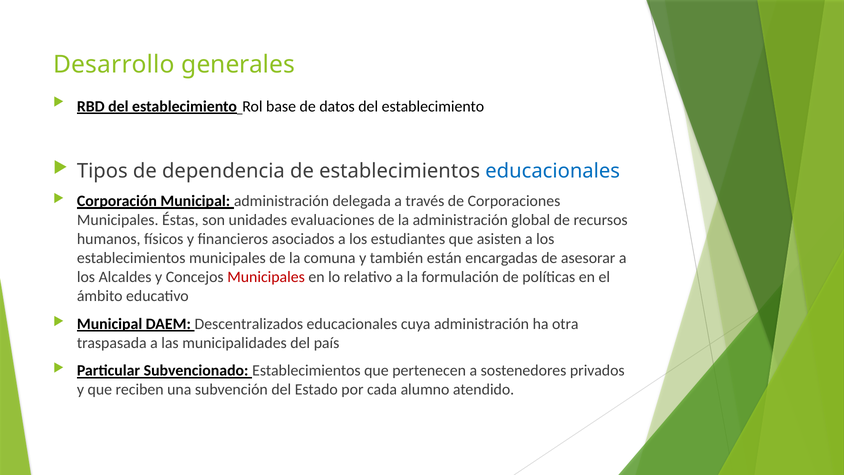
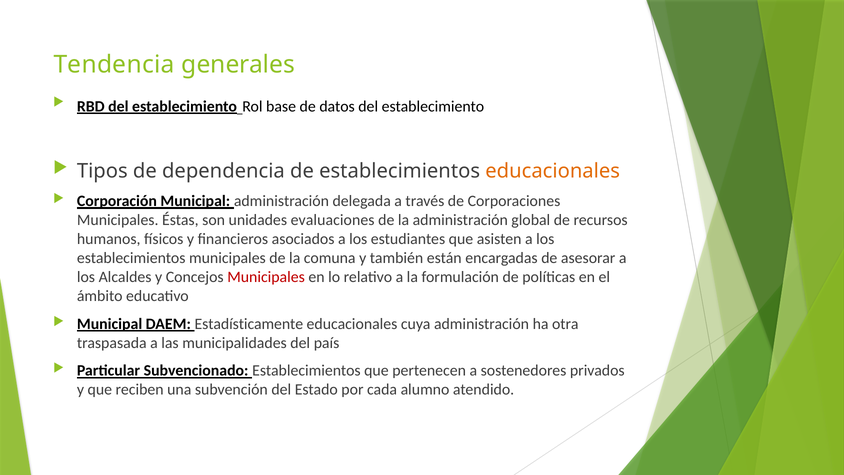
Desarrollo: Desarrollo -> Tendencia (114, 65)
educacionales colour: blue -> orange (553, 171)
Descentralizados: Descentralizados -> Estadísticamente (249, 324)
